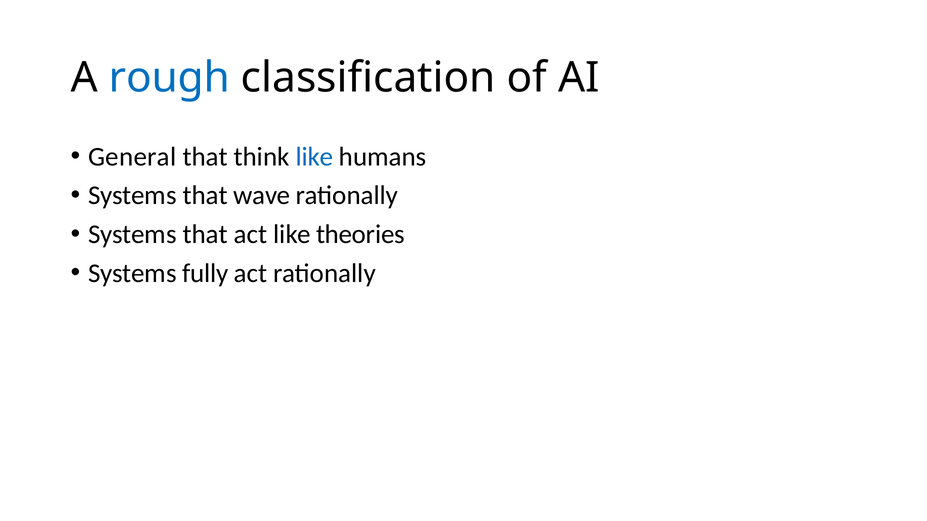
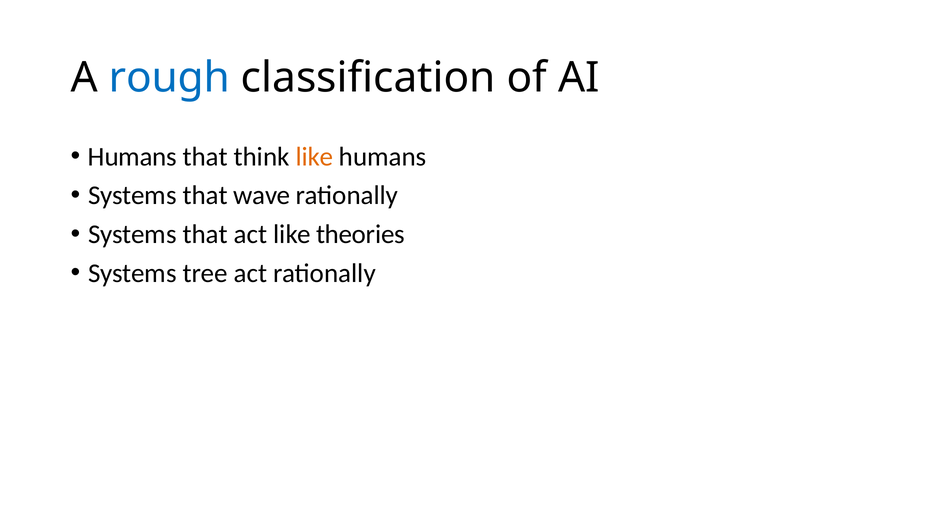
General: General -> Humans (132, 157)
like colour: blue -> orange (314, 157)
fully: fully -> tree (205, 273)
